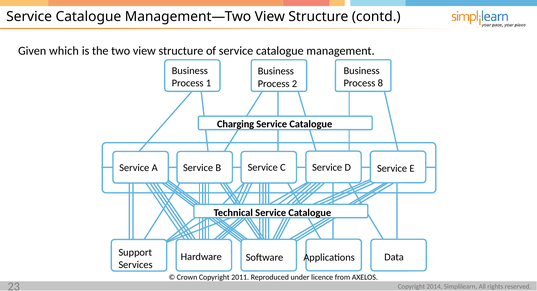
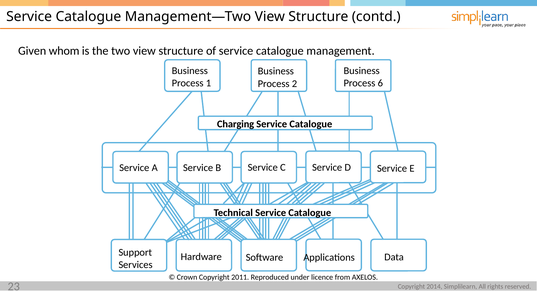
which: which -> whom (64, 51)
8: 8 -> 6 (380, 83)
